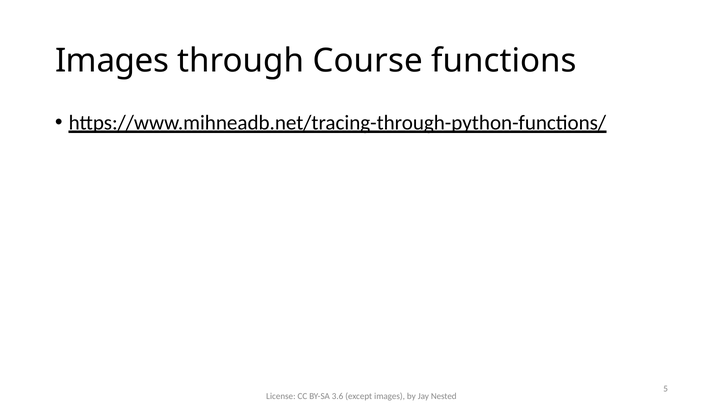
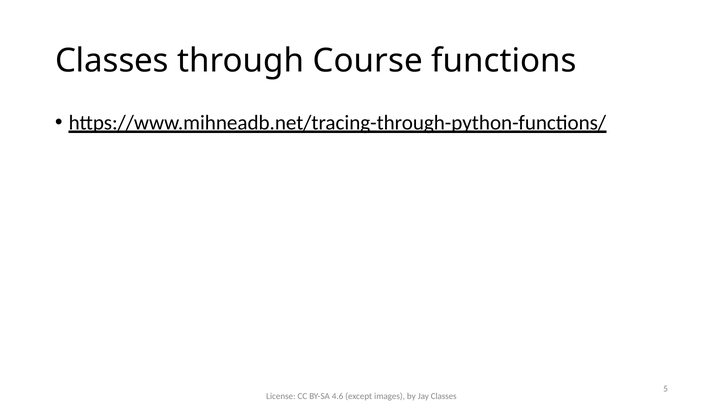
Images: Images -> Classes (112, 61)
3.6: 3.6 -> 4.6 (338, 396)
Jay Nested: Nested -> Classes (444, 396)
